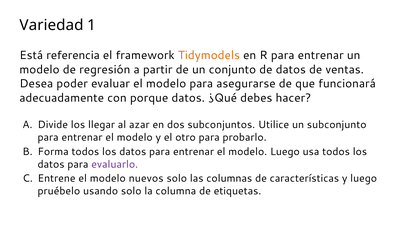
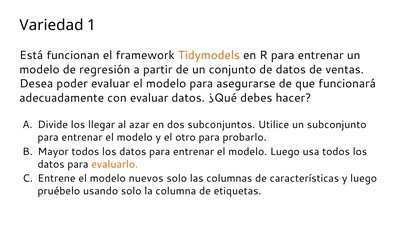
referencia: referencia -> funcionan (73, 55)
con porque: porque -> evaluar (149, 98)
Forma: Forma -> Mayor (53, 152)
evaluarlo colour: purple -> orange (115, 164)
